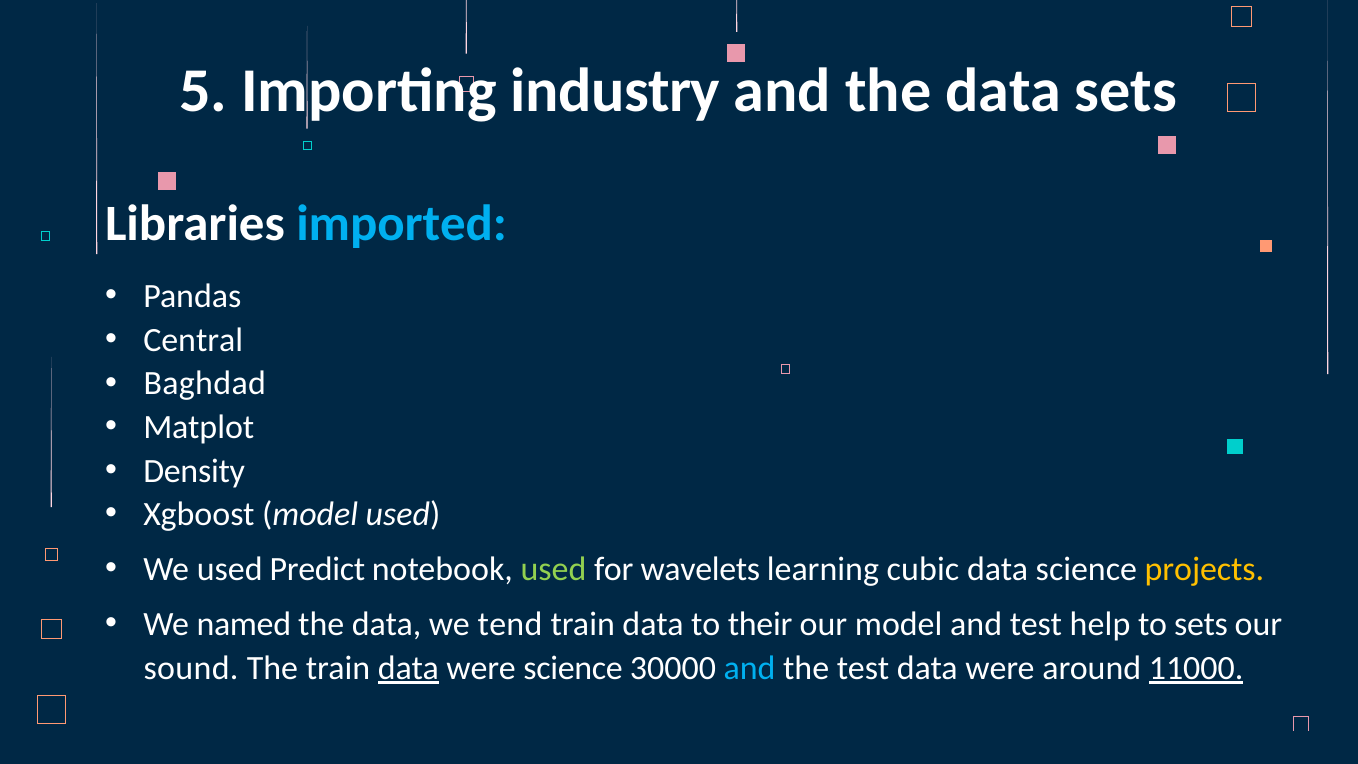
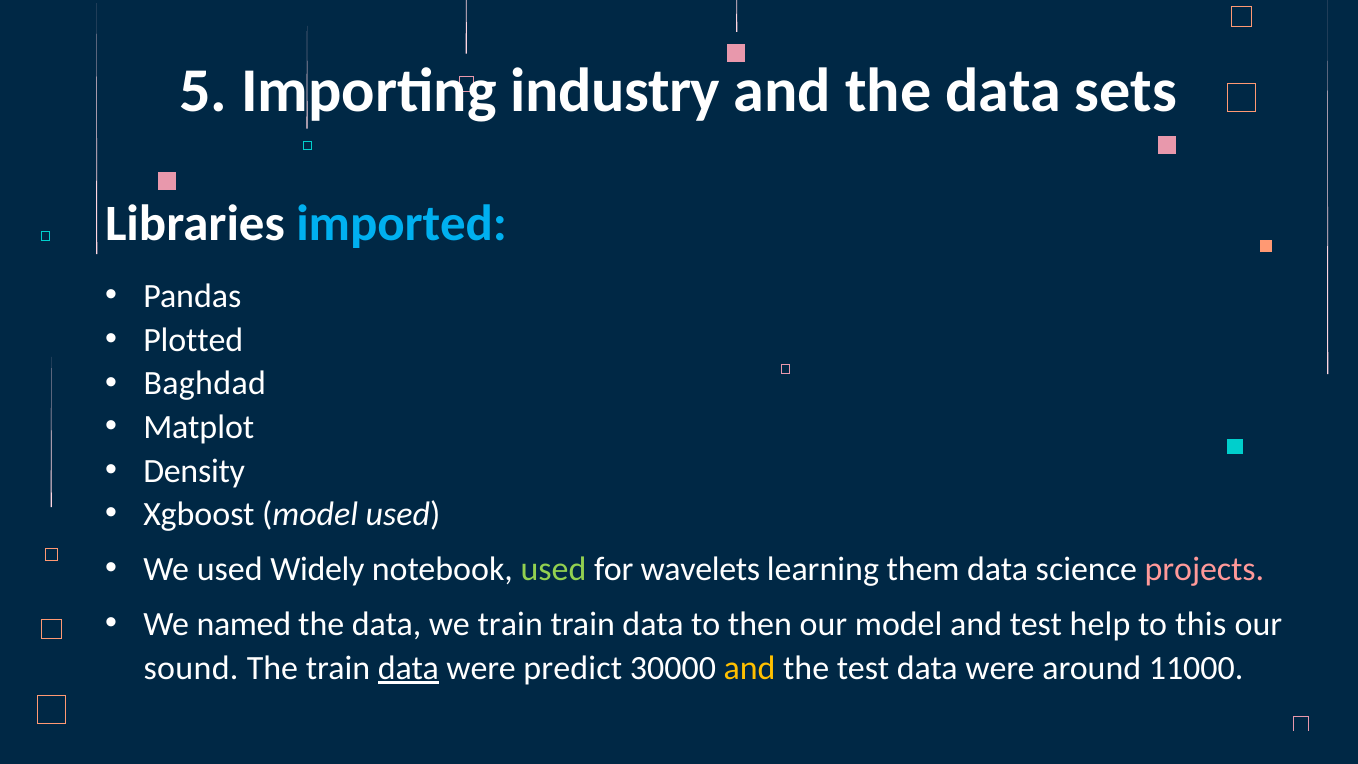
Central: Central -> Plotted (193, 340)
Predict: Predict -> Widely (317, 569)
cubic: cubic -> them (923, 569)
projects colour: yellow -> pink (1204, 569)
we tend: tend -> train (510, 624)
their: their -> then (760, 624)
to sets: sets -> this (1201, 624)
were science: science -> predict (573, 668)
and colour: light blue -> yellow (750, 668)
11000 underline: present -> none (1196, 668)
